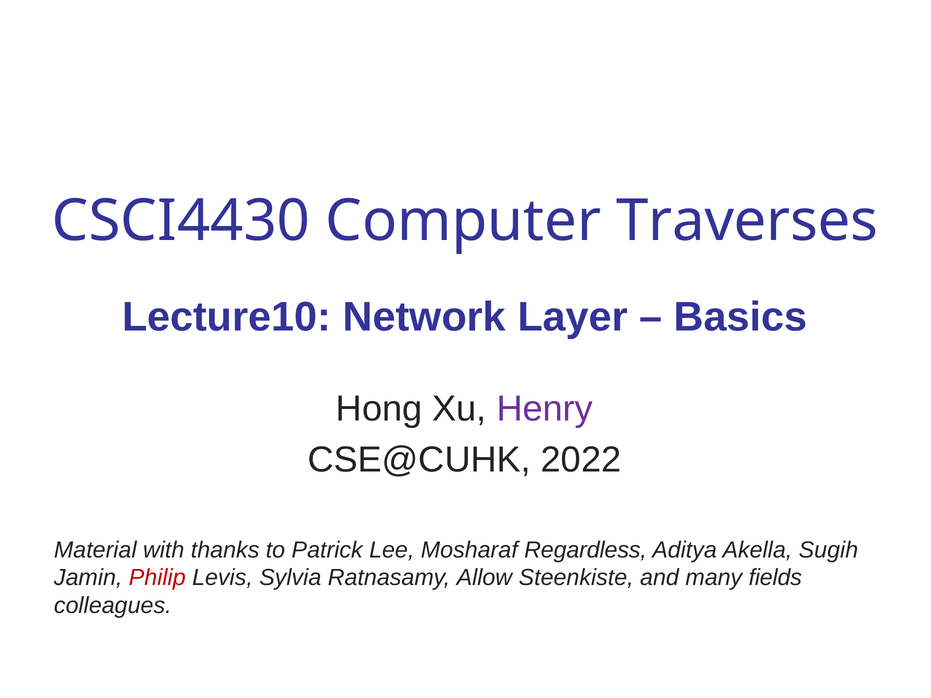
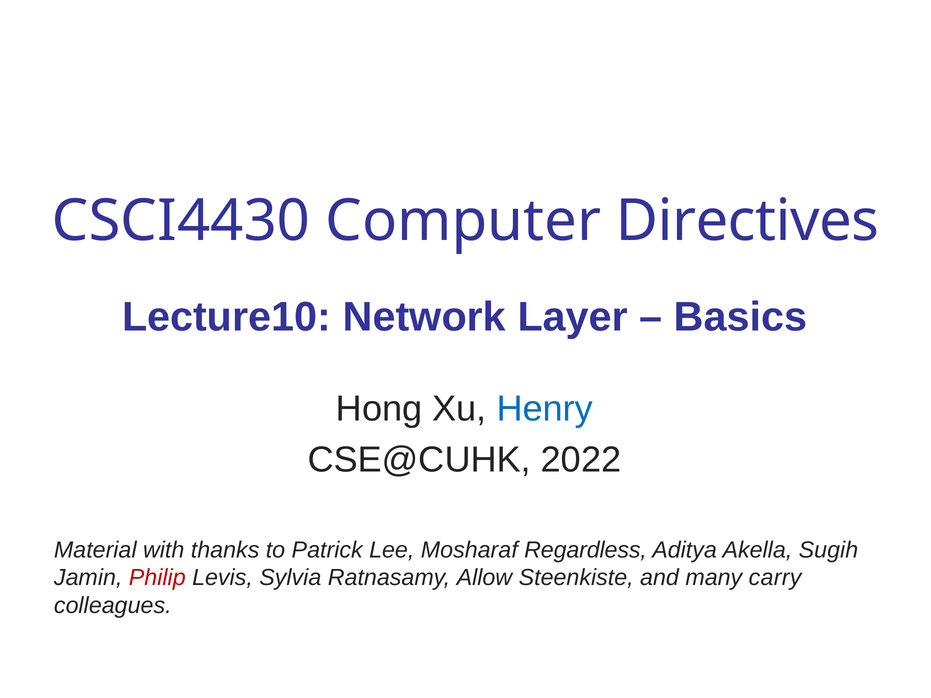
Traverses: Traverses -> Directives (747, 221)
Henry colour: purple -> blue (545, 409)
fields: fields -> carry (775, 578)
